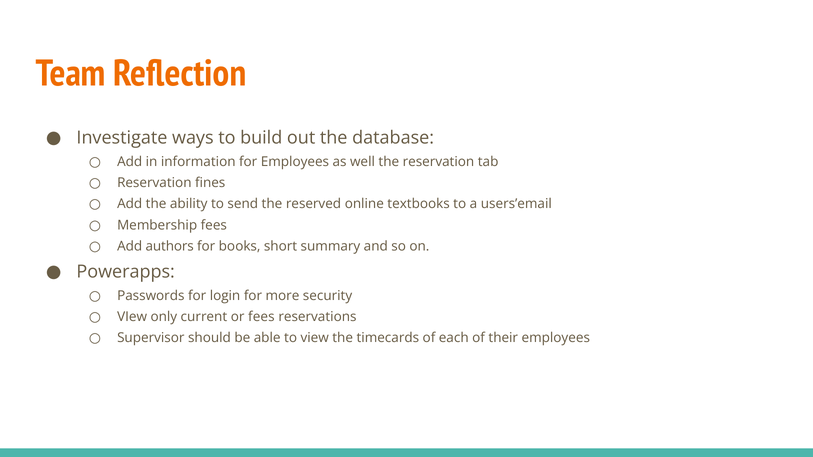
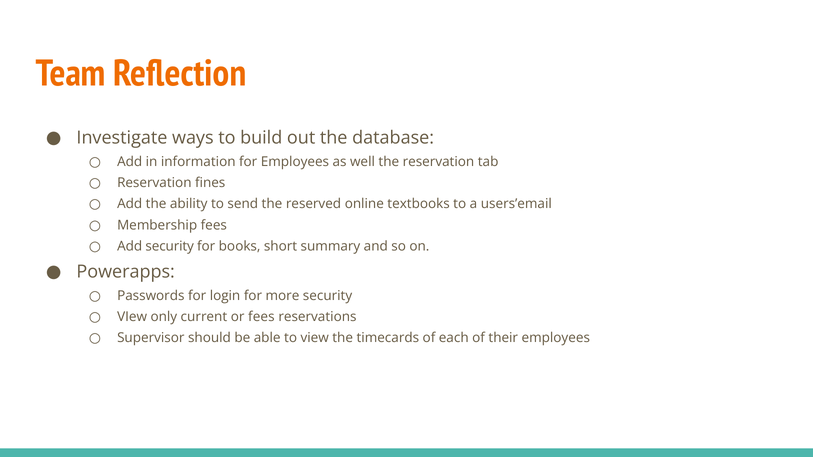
Add authors: authors -> security (170, 246)
